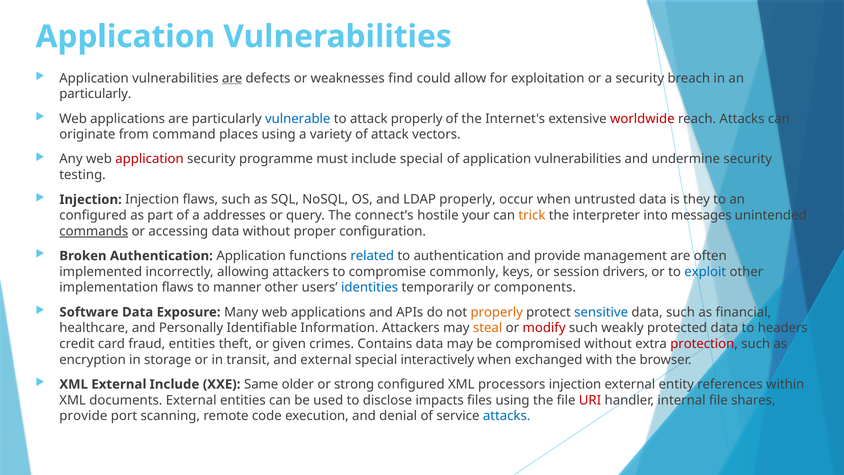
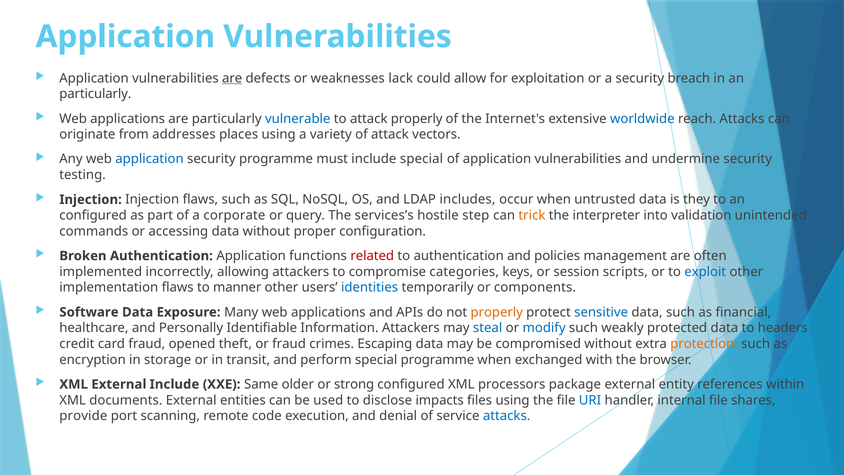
find: find -> lack (401, 78)
worldwide colour: red -> blue (642, 119)
command: command -> addresses (184, 134)
application colour: red -> blue (150, 159)
LDAP properly: properly -> includes (468, 199)
addresses: addresses -> corporate (234, 215)
connect’s: connect’s -> services’s (384, 215)
your: your -> step (476, 215)
messages: messages -> validation (701, 215)
commands underline: present -> none (94, 231)
related colour: blue -> red (372, 256)
and provide: provide -> policies (557, 256)
commonly: commonly -> categories (464, 272)
drivers: drivers -> scripts (625, 272)
steal colour: orange -> blue (488, 328)
modify colour: red -> blue (544, 328)
fraud entities: entities -> opened (192, 344)
or given: given -> fraud (289, 344)
Contains: Contains -> Escaping (385, 344)
protection colour: red -> orange (704, 344)
and external: external -> perform (326, 359)
special interactively: interactively -> programme (437, 359)
processors injection: injection -> package (575, 384)
URI colour: red -> blue (590, 400)
